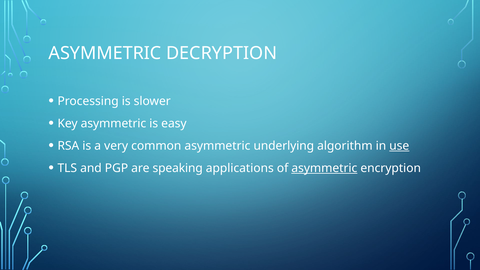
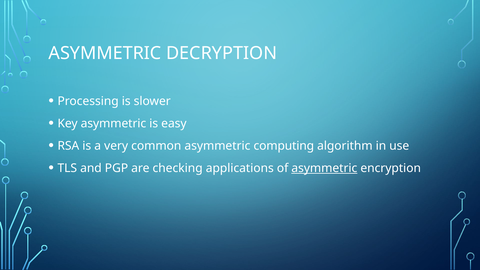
underlying: underlying -> computing (284, 146)
use underline: present -> none (399, 146)
speaking: speaking -> checking (178, 168)
